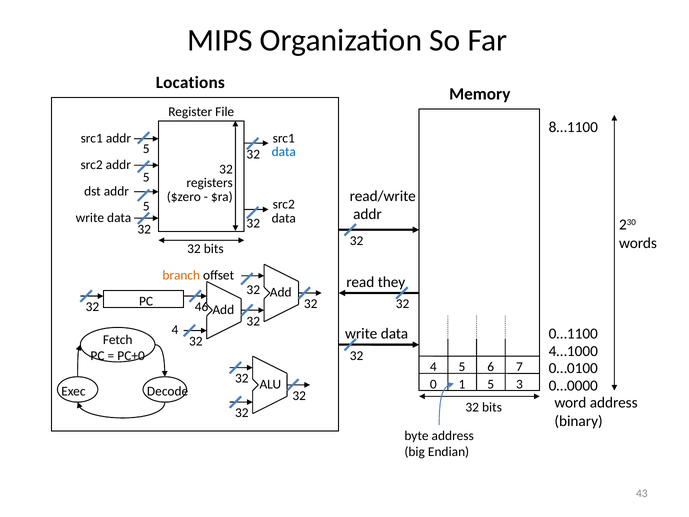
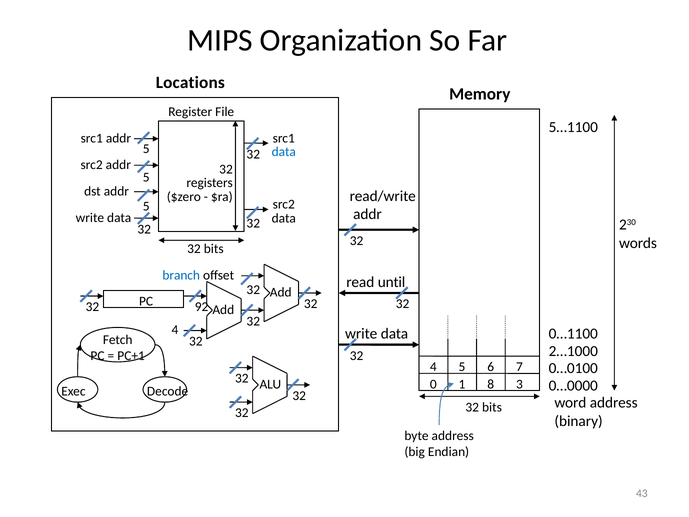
8…1100: 8…1100 -> 5…1100 (573, 127)
branch colour: orange -> blue (181, 275)
they: they -> until (392, 282)
46: 46 -> 92 (202, 307)
4…1000: 4…1000 -> 2…1000 (573, 351)
PC+0: PC+0 -> PC+1 (131, 356)
1 5: 5 -> 8 (491, 384)
